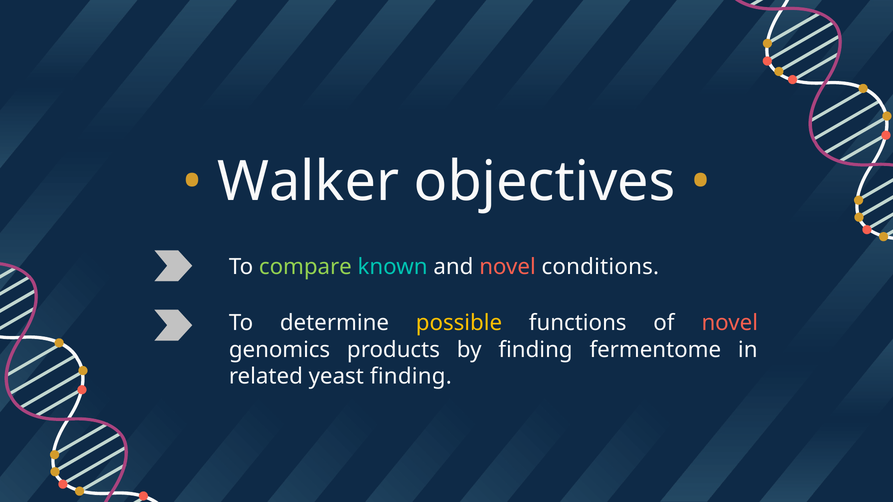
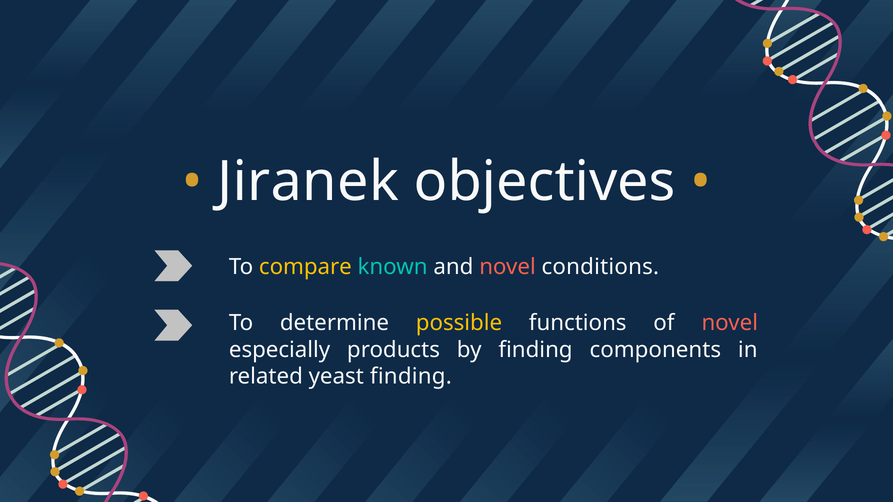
Walker: Walker -> Jiranek (308, 182)
compare colour: light green -> yellow (305, 267)
genomics: genomics -> especially (280, 350)
fermentome: fermentome -> components (655, 350)
